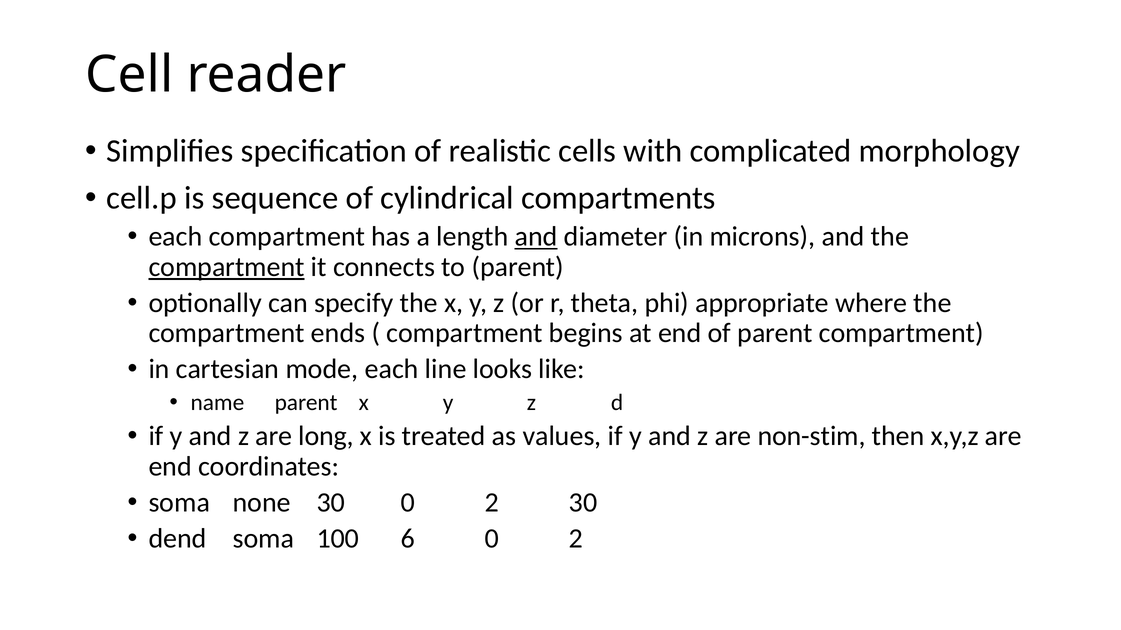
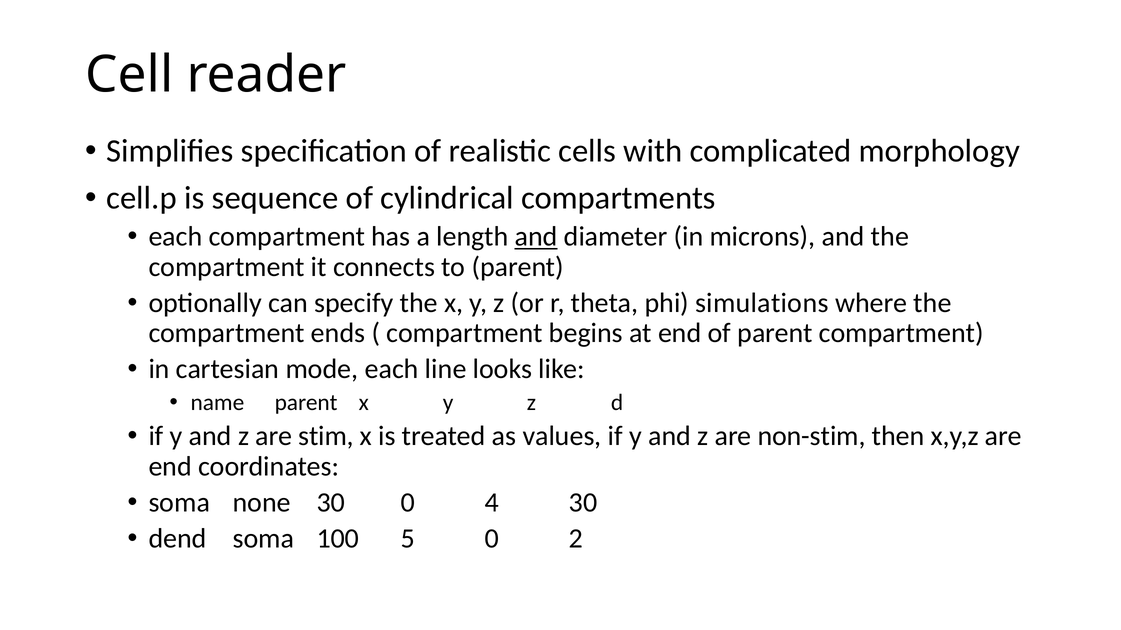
compartment underline: present -> none (227, 267)
appropriate: appropriate -> simulations (762, 303)
long: long -> stim (326, 437)
30 0 2: 2 -> 4 (492, 503)
6: 6 -> 5 (408, 539)
